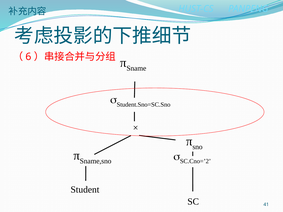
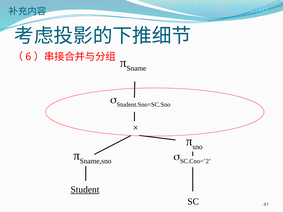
Student underline: none -> present (85, 190)
